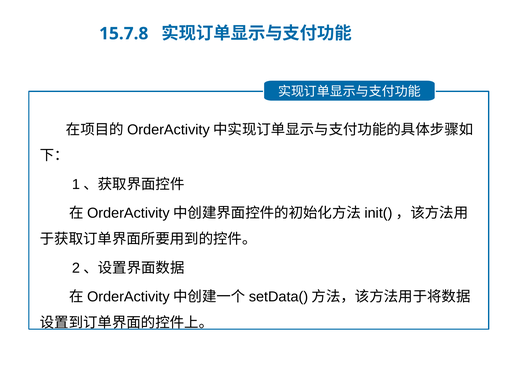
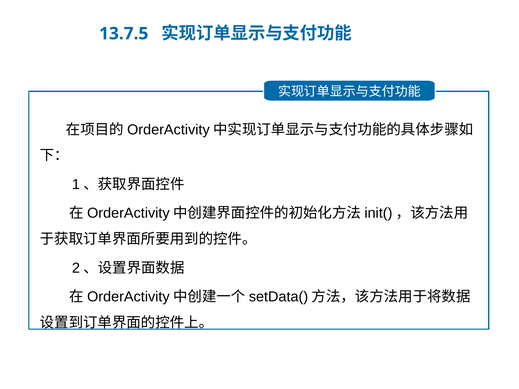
15.7.8: 15.7.8 -> 13.7.5 (124, 34)
